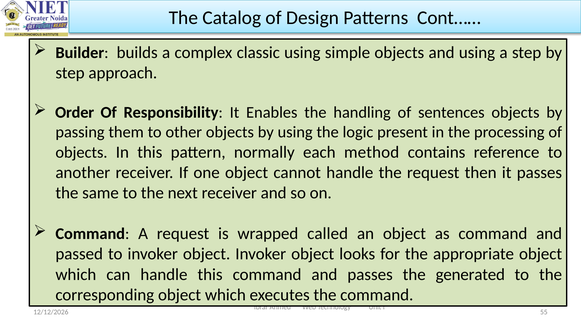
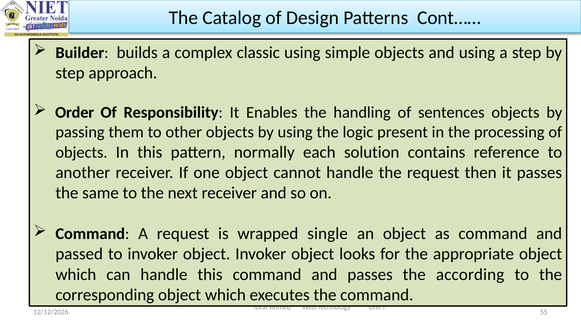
method: method -> solution (372, 152)
called: called -> single (328, 234)
generated: generated -> according (470, 274)
